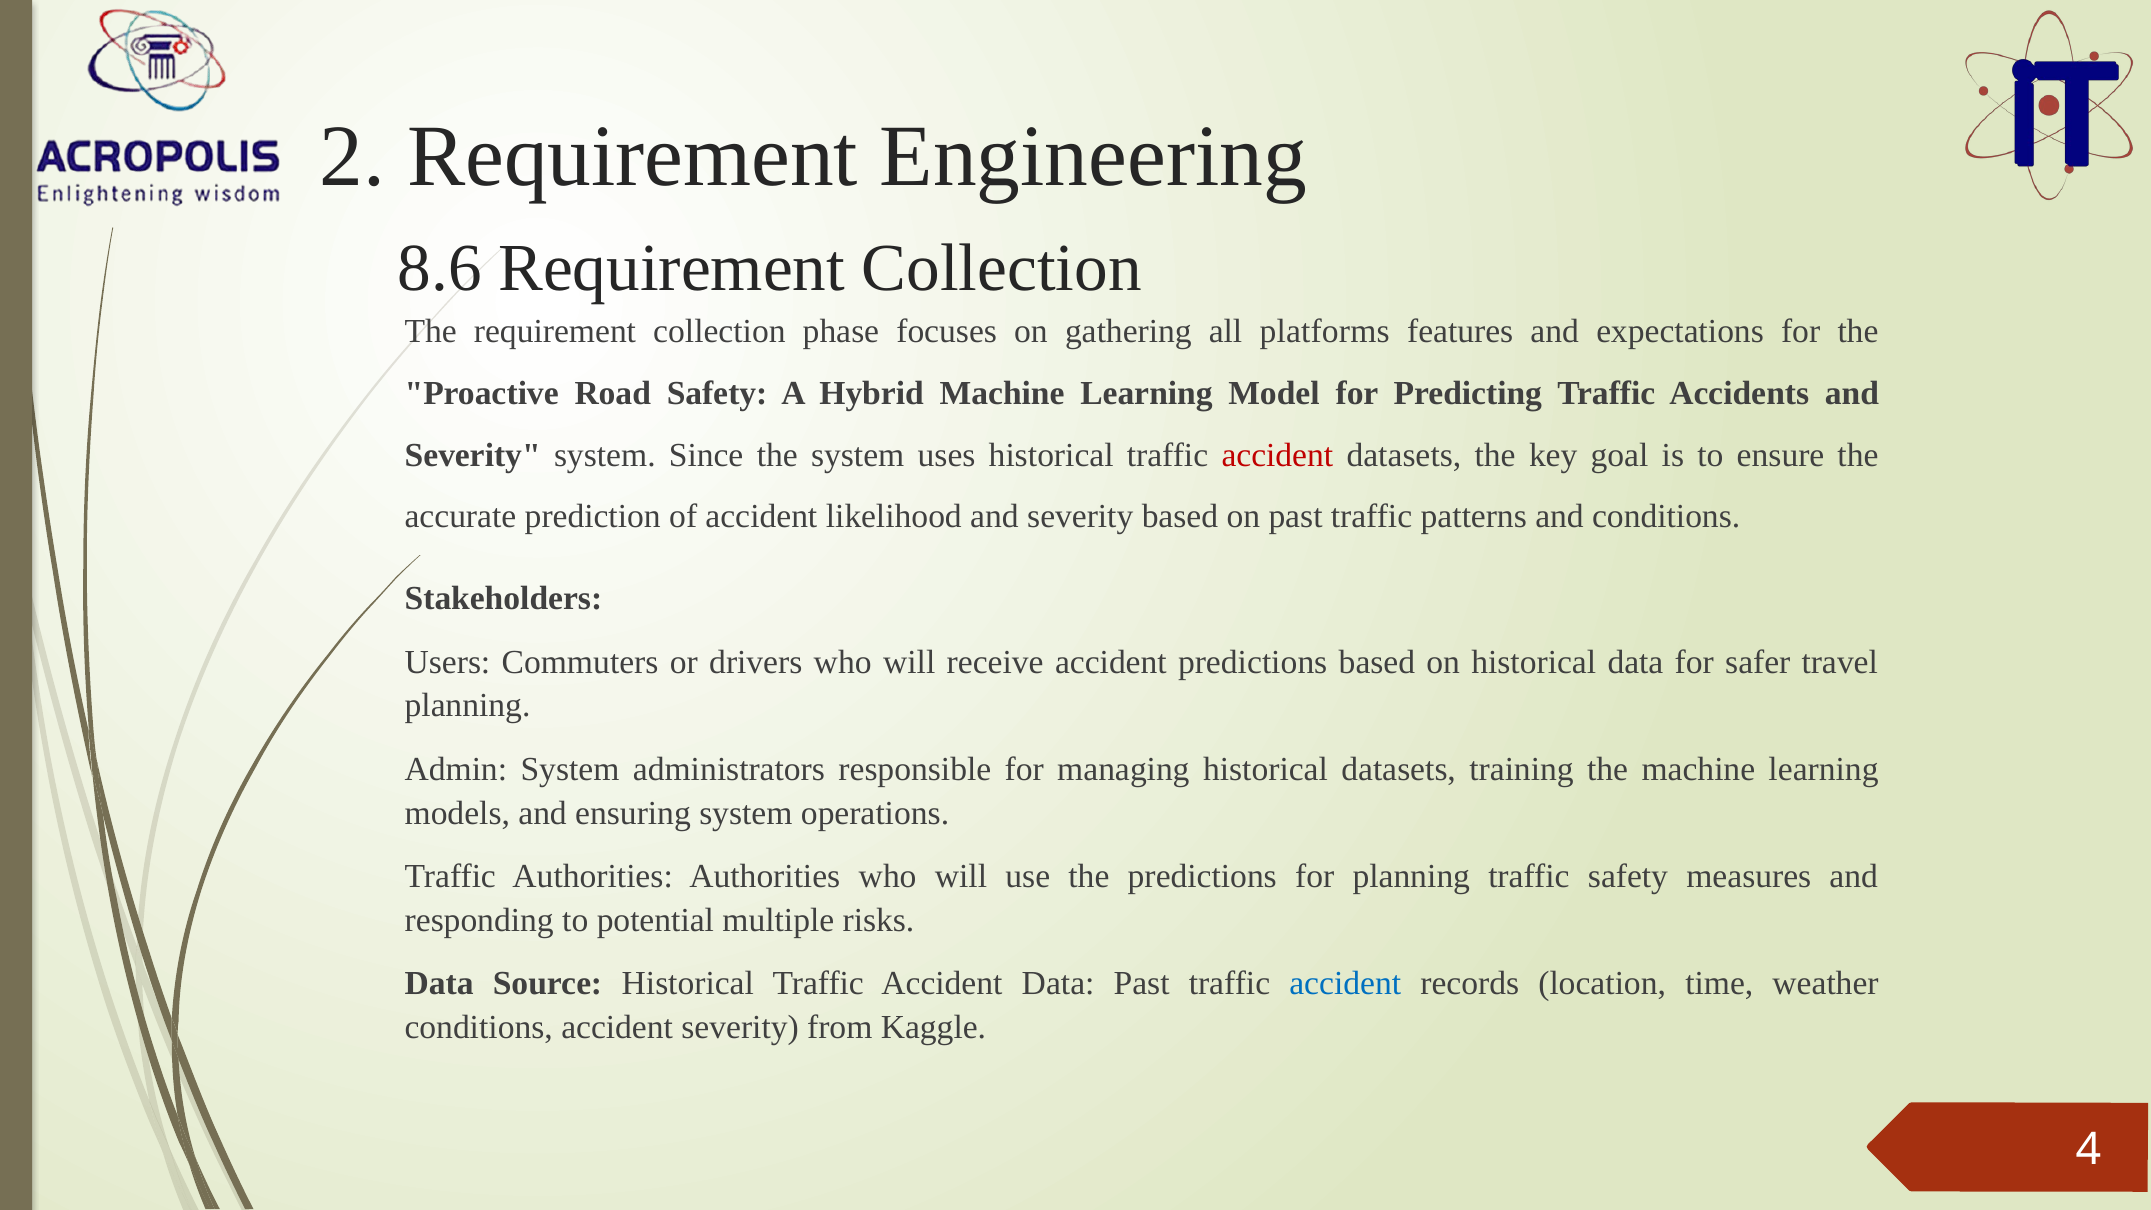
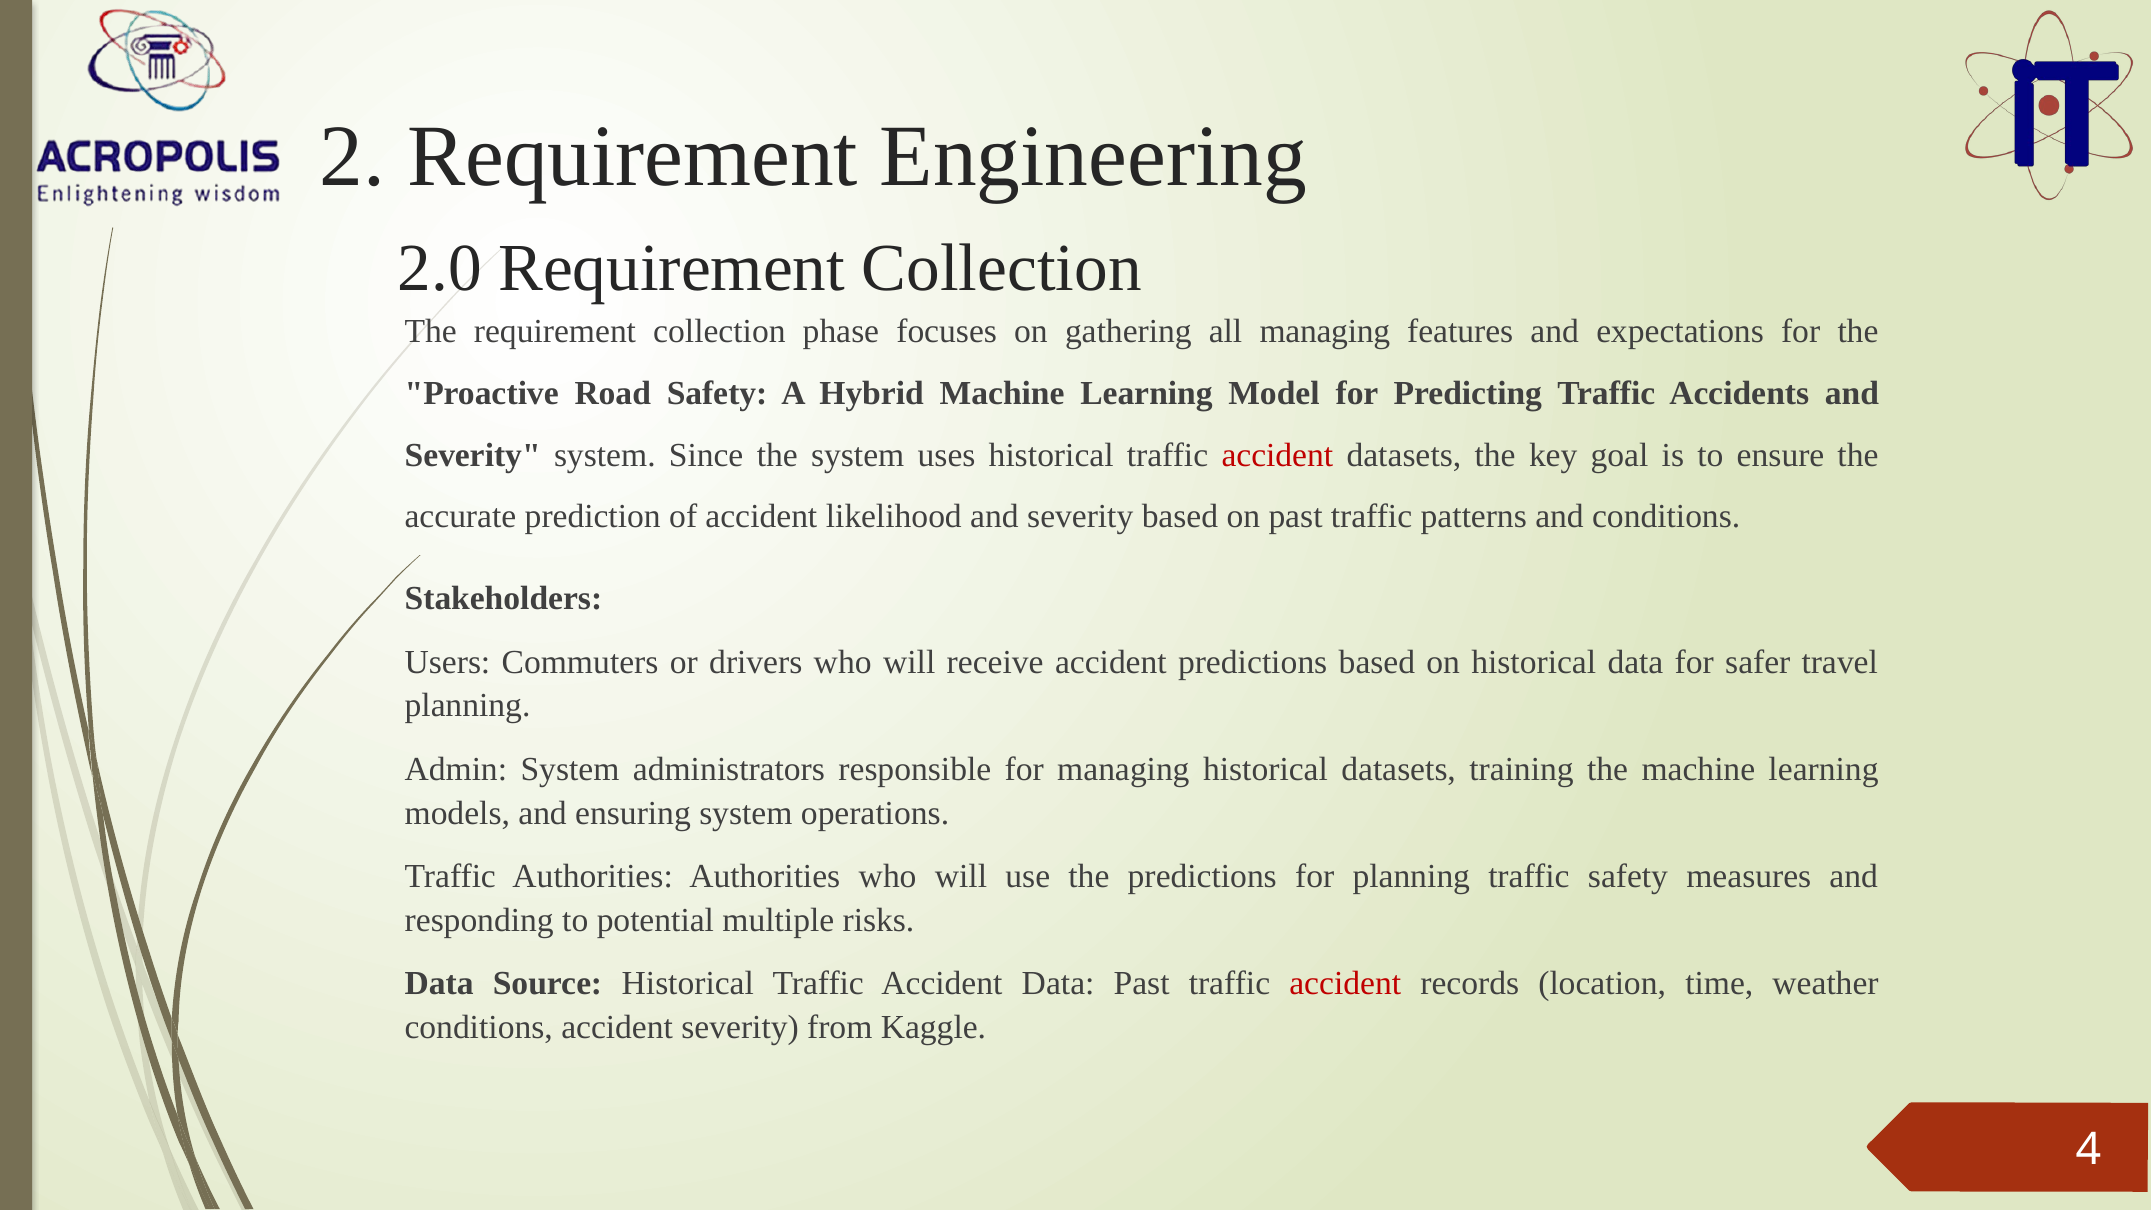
8.6: 8.6 -> 2.0 (440, 268)
all platforms: platforms -> managing (1325, 332)
accident colour: blue -> red (1345, 984)
